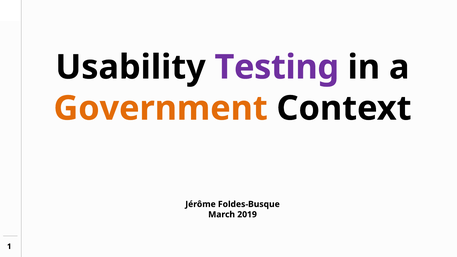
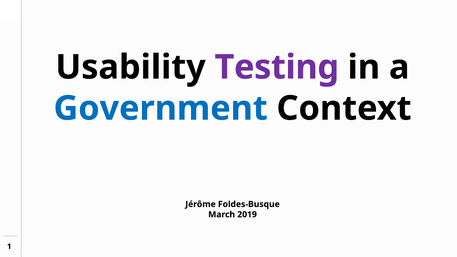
Government colour: orange -> blue (161, 108)
